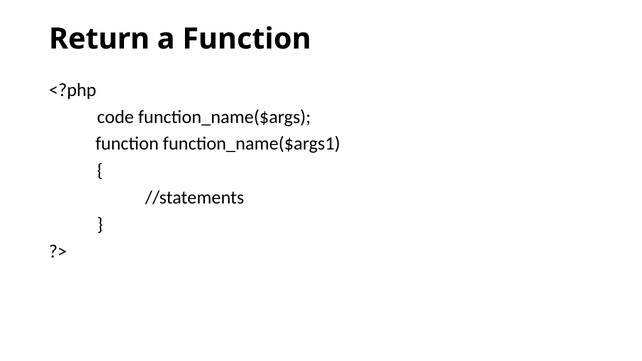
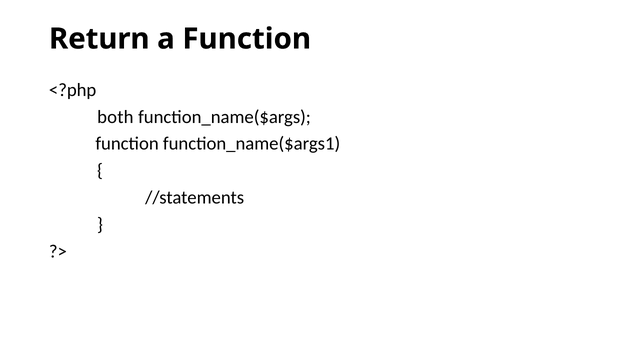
code: code -> both (115, 117)
